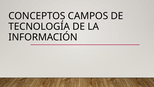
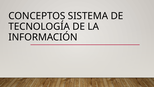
CAMPOS: CAMPOS -> SISTEMA (88, 16)
